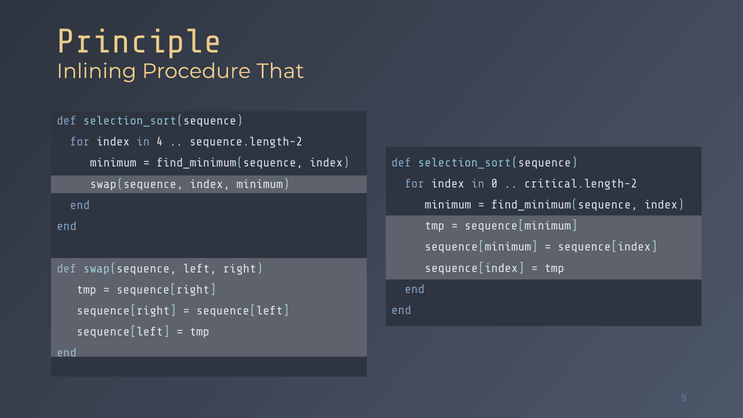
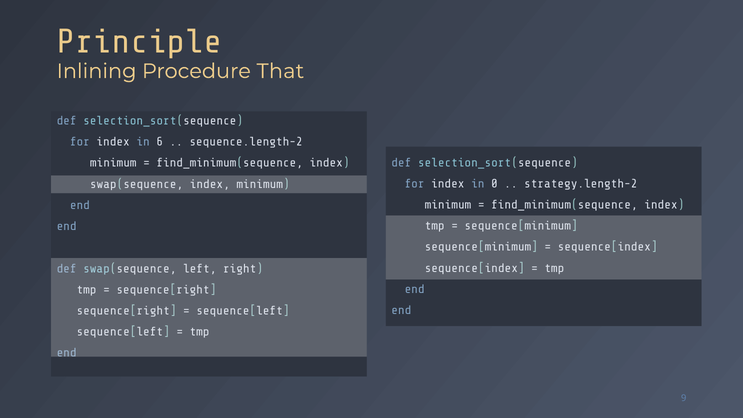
4: 4 -> 6 (160, 142)
critical.length-2: critical.length-2 -> strategy.length-2 (581, 184)
